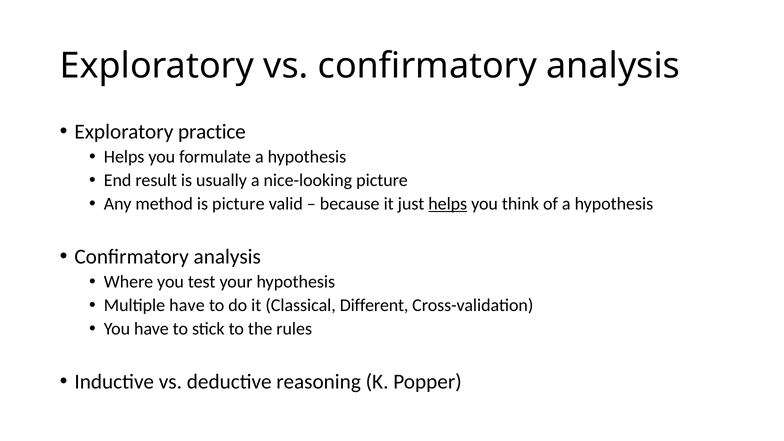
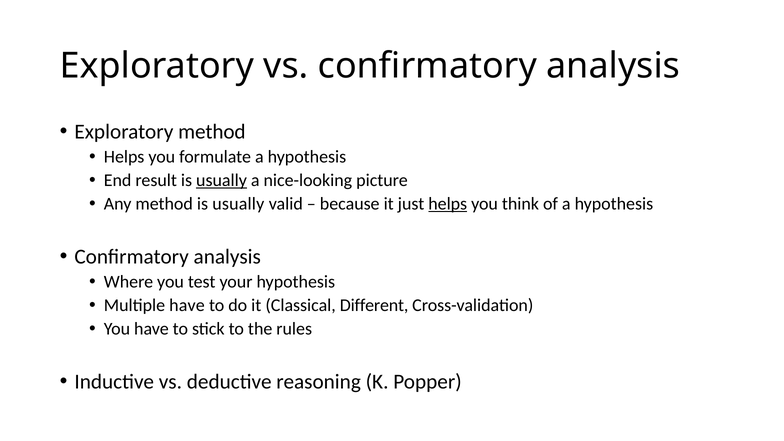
Exploratory practice: practice -> method (212, 132)
usually underline: none -> present (222, 180)
method is picture: picture -> usually (238, 204)
